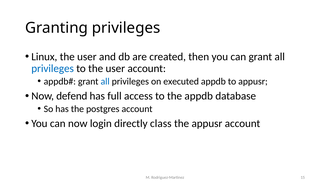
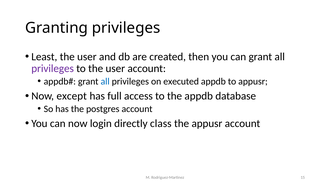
Linux: Linux -> Least (44, 57)
privileges colour: blue -> purple (53, 68)
defend: defend -> except (72, 96)
